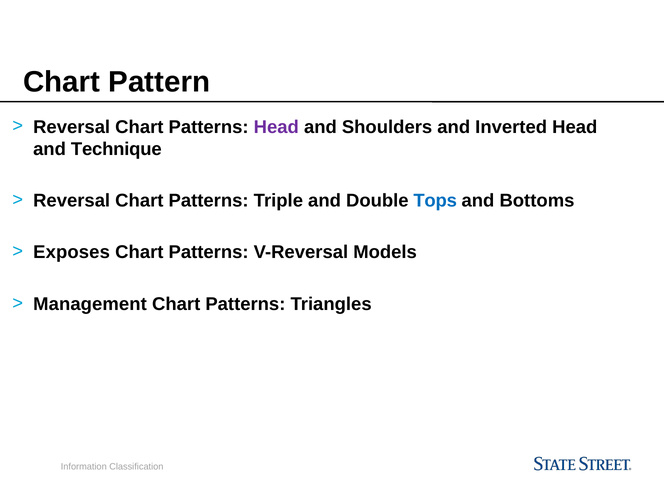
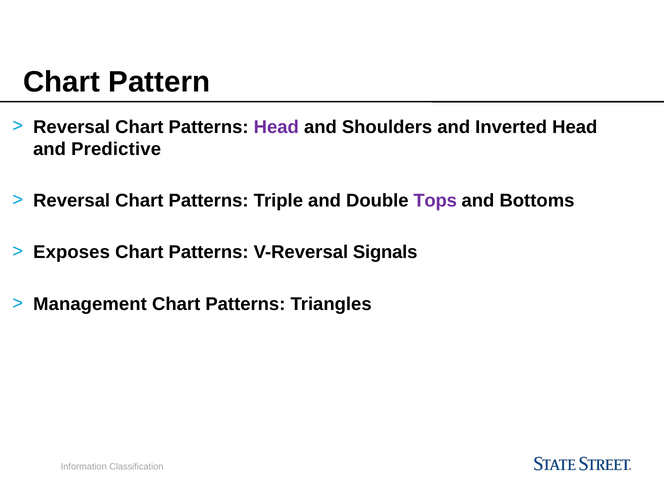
Technique: Technique -> Predictive (116, 149)
Tops colour: blue -> purple (435, 201)
Models: Models -> Signals (385, 252)
